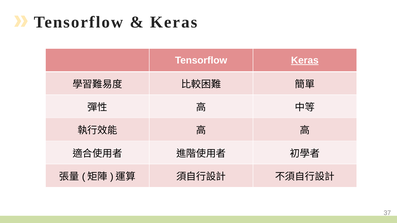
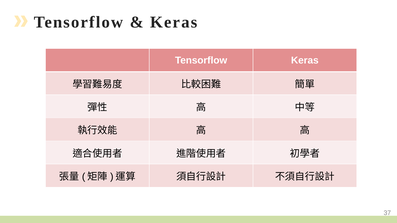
Keras underline: present -> none (305, 60)
